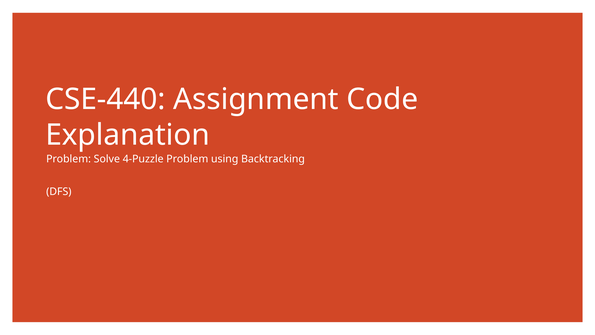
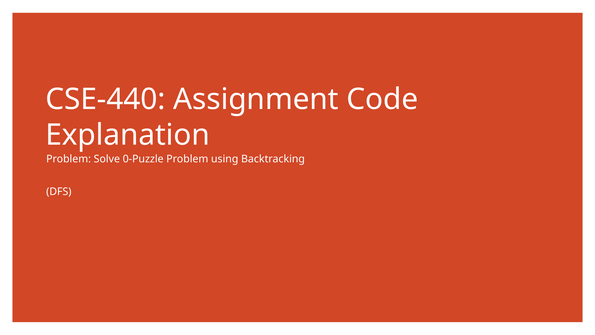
4-Puzzle: 4-Puzzle -> 0-Puzzle (143, 159)
